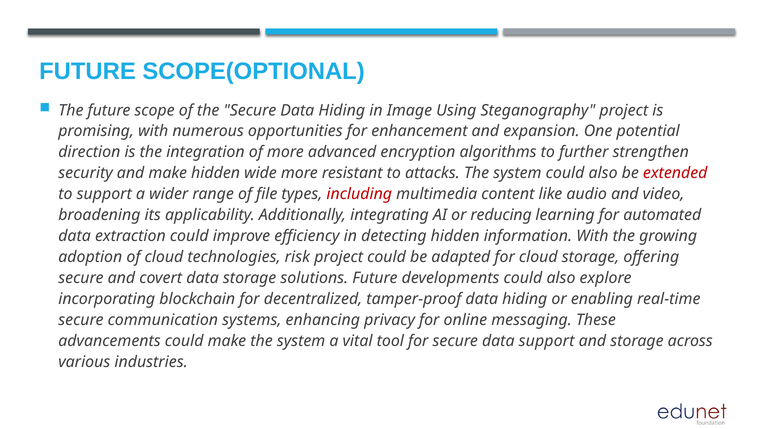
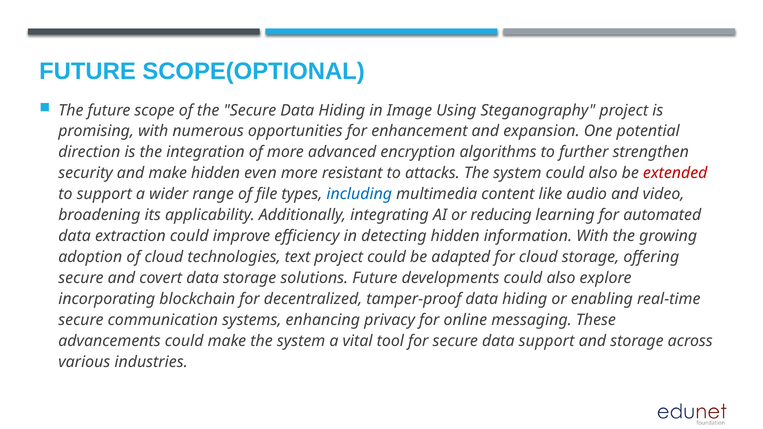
wide: wide -> even (260, 173)
including colour: red -> blue (359, 194)
risk: risk -> text (298, 257)
